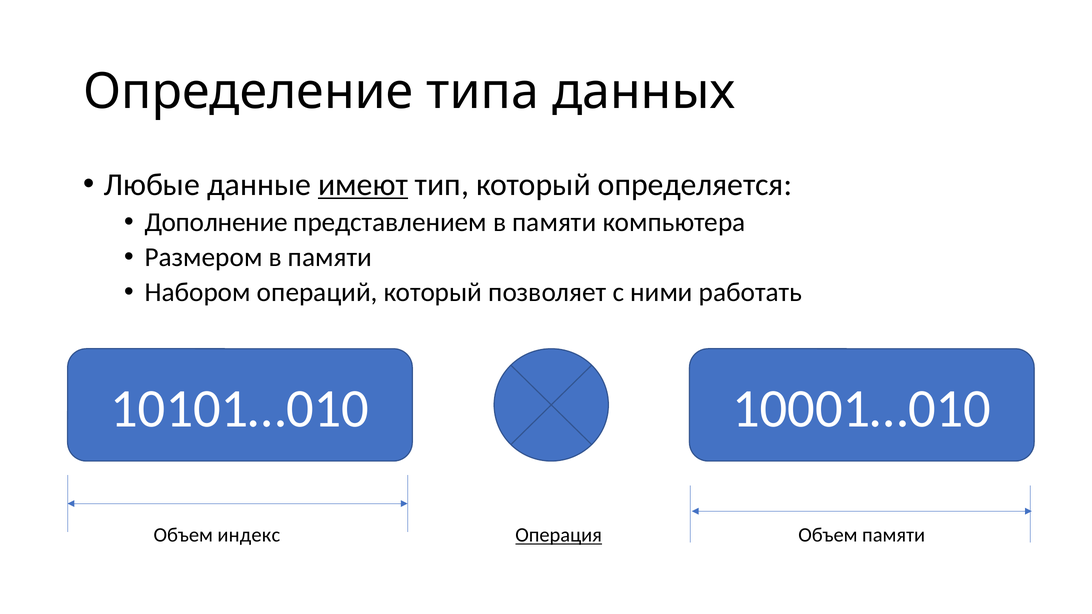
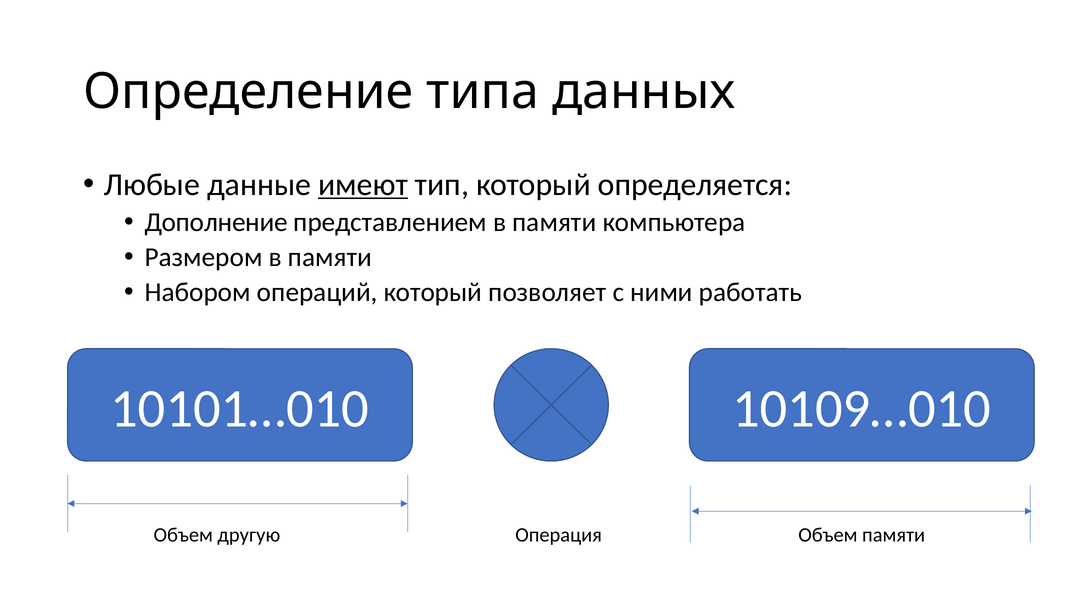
10001…010: 10001…010 -> 10109…010 (862, 409)
индекс: индекс -> другую (249, 535)
Операция underline: present -> none (559, 535)
